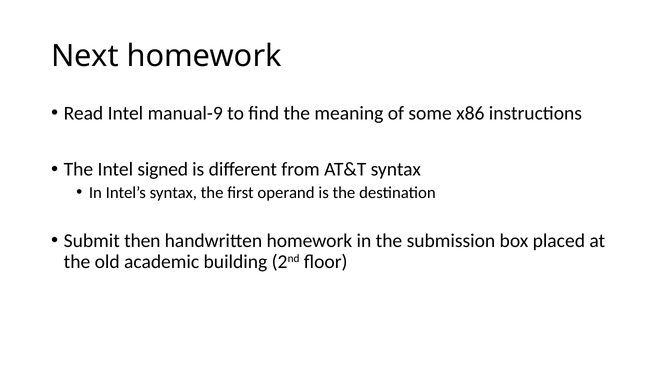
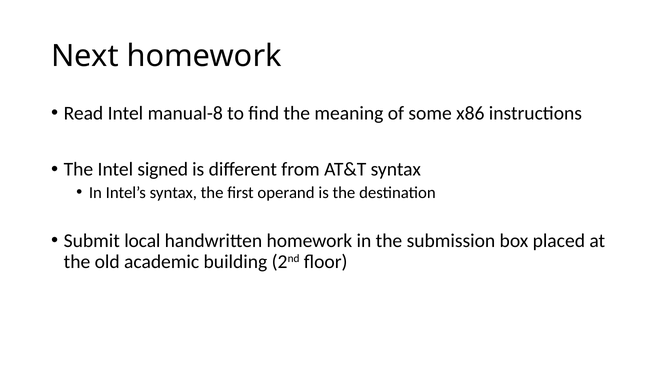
manual-9: manual-9 -> manual-8 (185, 113)
then: then -> local (142, 241)
